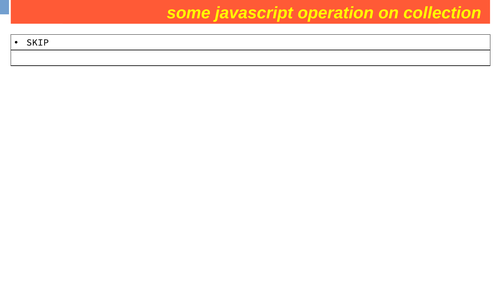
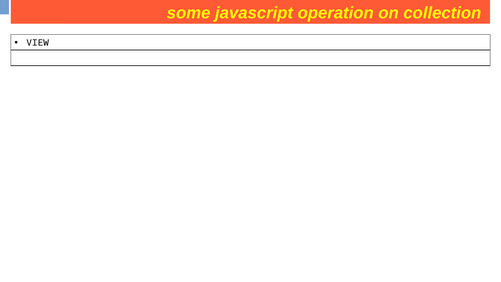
SKIP: SKIP -> VIEW (38, 42)
